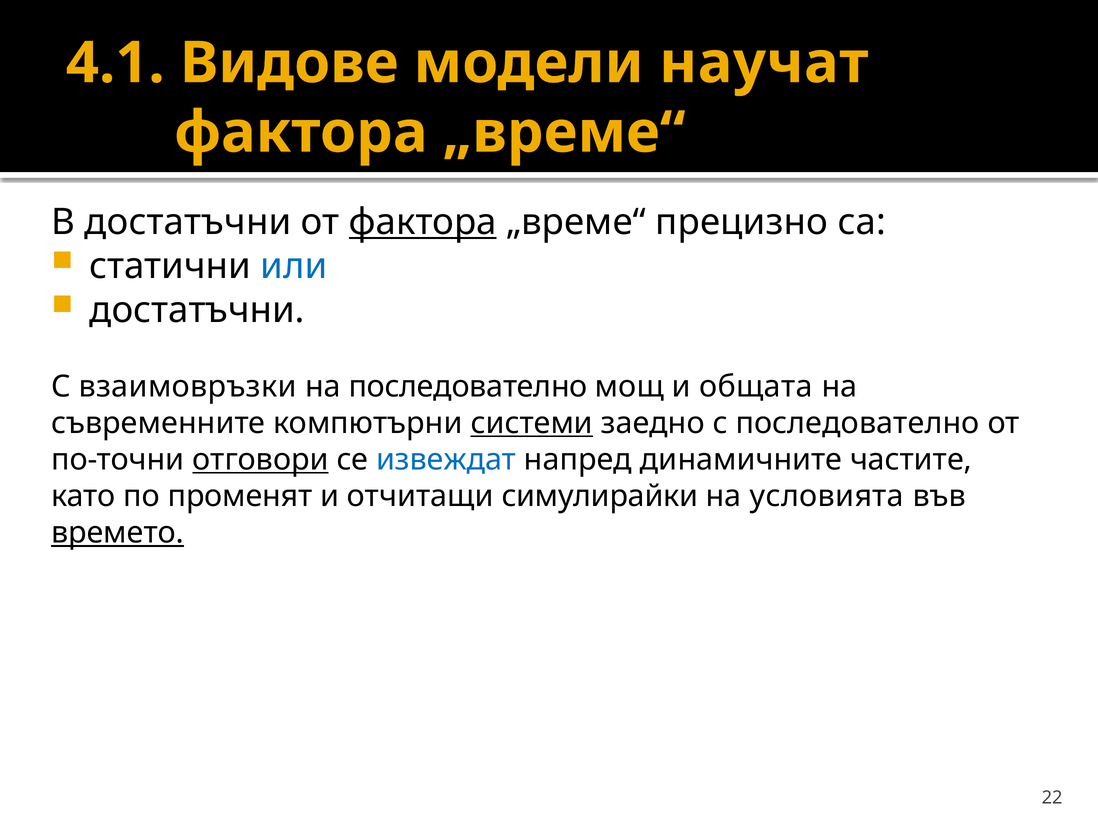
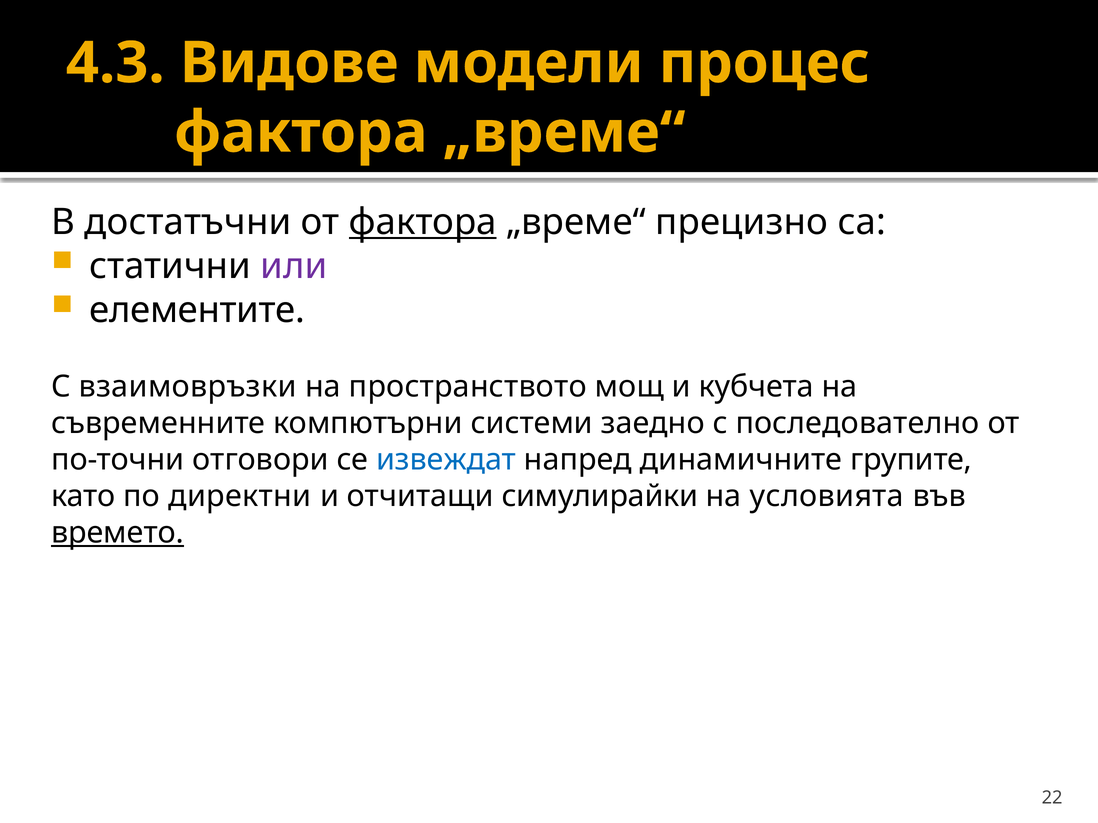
4.1: 4.1 -> 4.3 (115, 63)
научат: научат -> процес (764, 63)
или colour: blue -> purple (294, 266)
достатъчни: достатъчни -> елементите (197, 310)
на последователно: последователно -> пространството (468, 387)
общата: общата -> кубчета (756, 387)
системи underline: present -> none (532, 423)
отговори underline: present -> none (261, 460)
частите: частите -> групите (911, 460)
променят: променят -> директни (240, 497)
